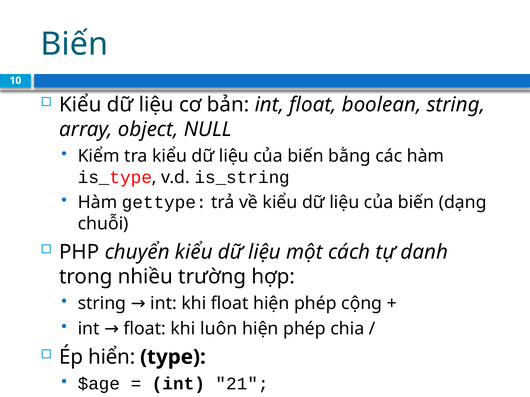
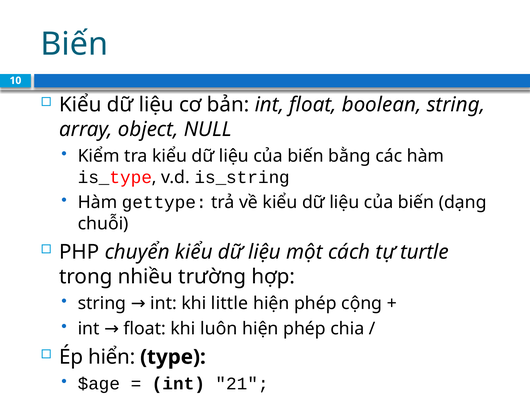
danh: danh -> turtle (424, 252)
khi float: float -> little (230, 304)
